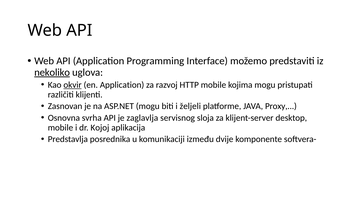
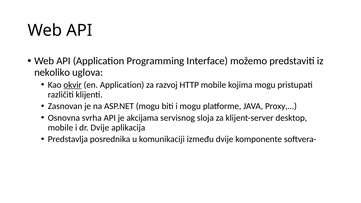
nekoliko underline: present -> none (52, 72)
i željeli: željeli -> mogu (190, 106)
zaglavlja: zaglavlja -> akcijama (142, 118)
dr Kojoj: Kojoj -> Dvije (100, 128)
